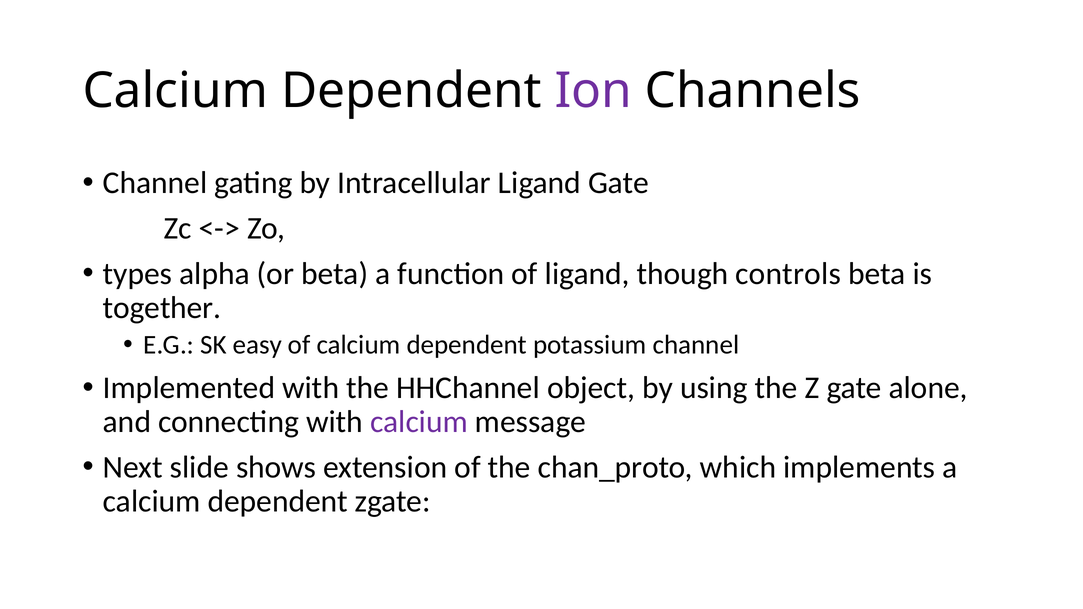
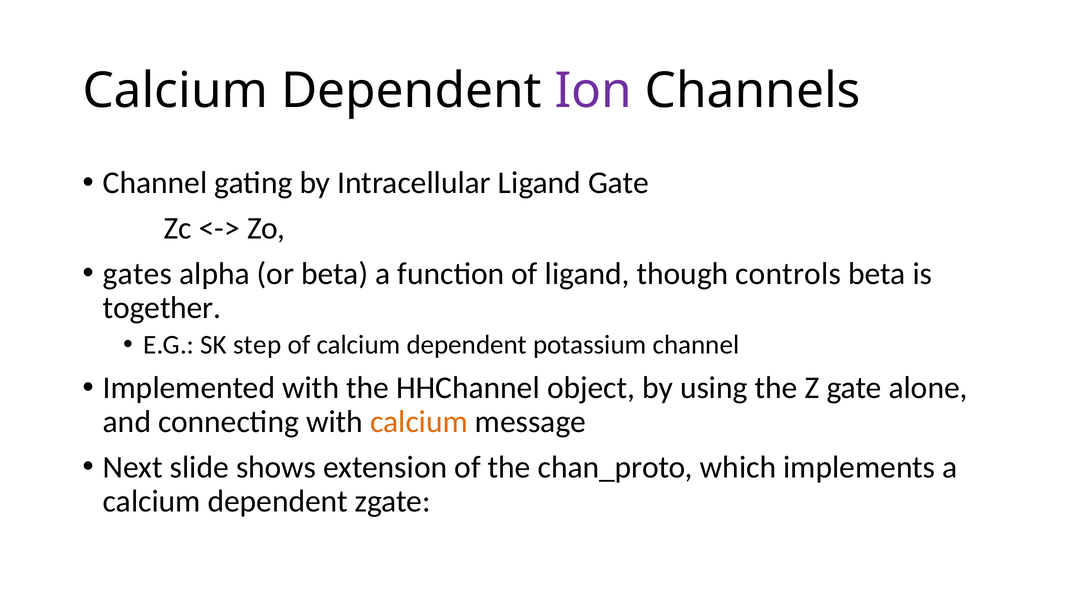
types: types -> gates (137, 274)
easy: easy -> step (257, 345)
calcium colour: purple -> orange (419, 422)
